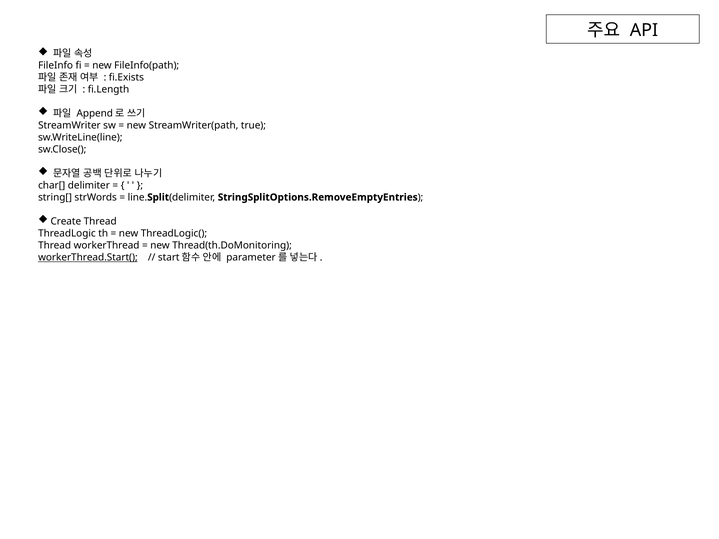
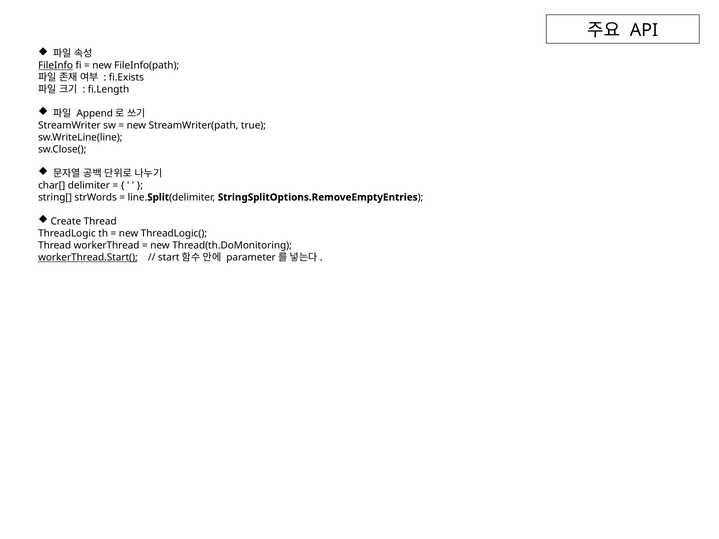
FileInfo underline: none -> present (56, 65)
